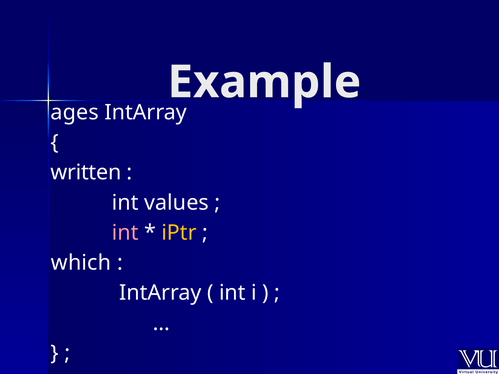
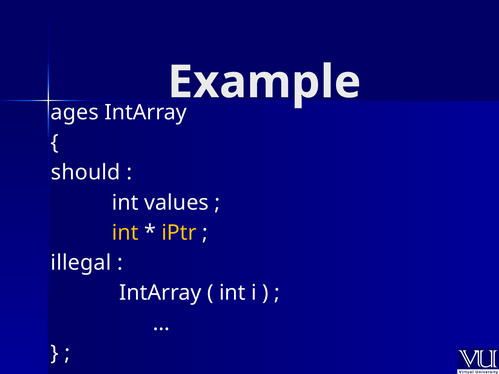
written: written -> should (86, 173)
int colour: pink -> yellow (125, 233)
which: which -> illegal (81, 263)
